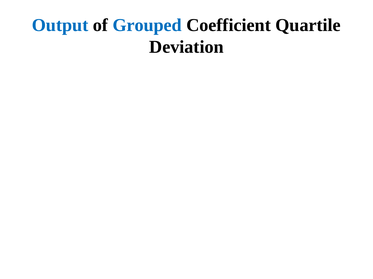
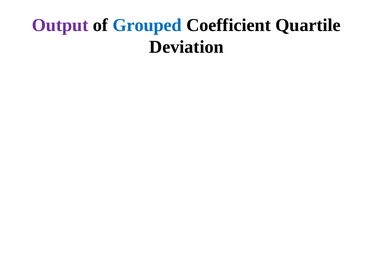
Output colour: blue -> purple (60, 25)
